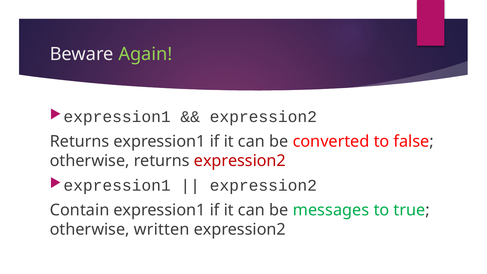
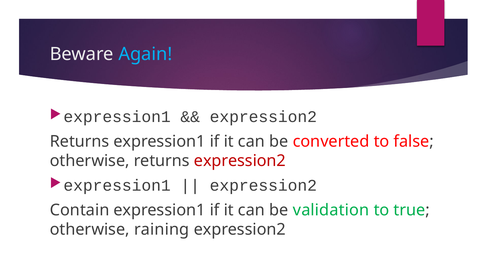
Again colour: light green -> light blue (145, 54)
messages: messages -> validation (331, 210)
written: written -> raining (162, 229)
